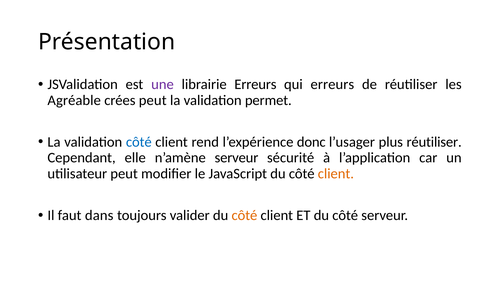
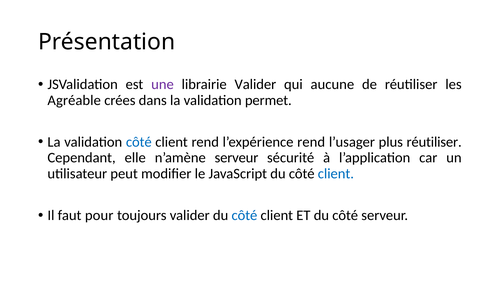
librairie Erreurs: Erreurs -> Valider (255, 85)
qui erreurs: erreurs -> aucune (332, 85)
crées peut: peut -> dans (153, 100)
l’expérience donc: donc -> rend (311, 142)
client colour: orange -> blue (336, 174)
dans: dans -> pour (99, 216)
côté colour: orange -> blue (244, 216)
